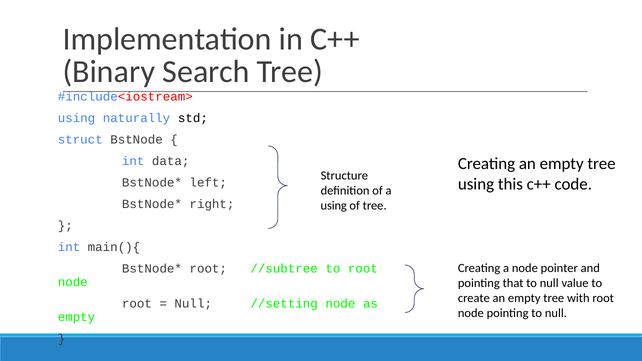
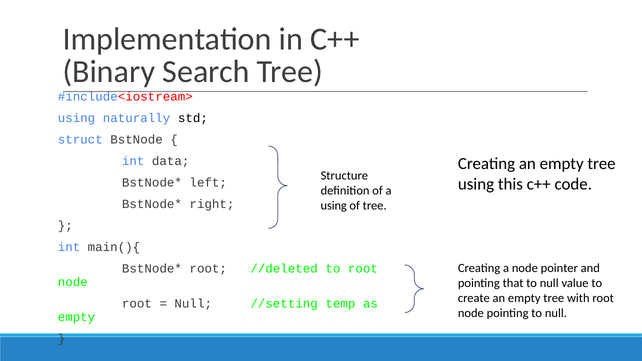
//subtree: //subtree -> //deleted (284, 269)
//setting node: node -> temp (340, 304)
